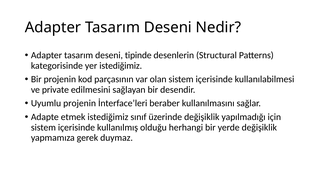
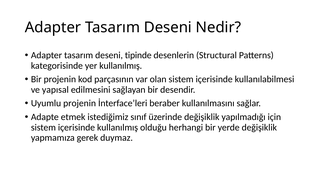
yer istediğimiz: istediğimiz -> kullanılmış (121, 65)
private: private -> yapısal (55, 89)
